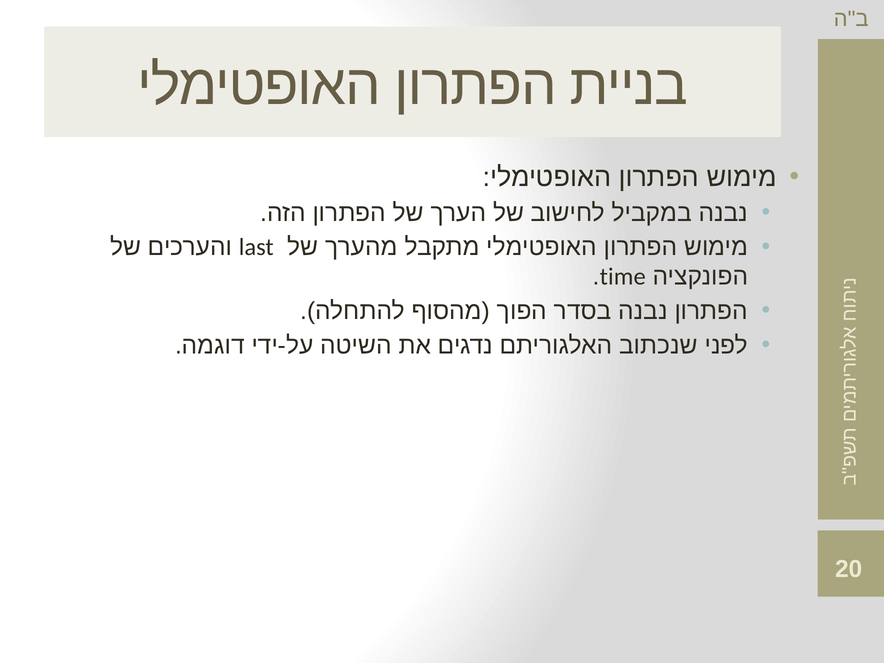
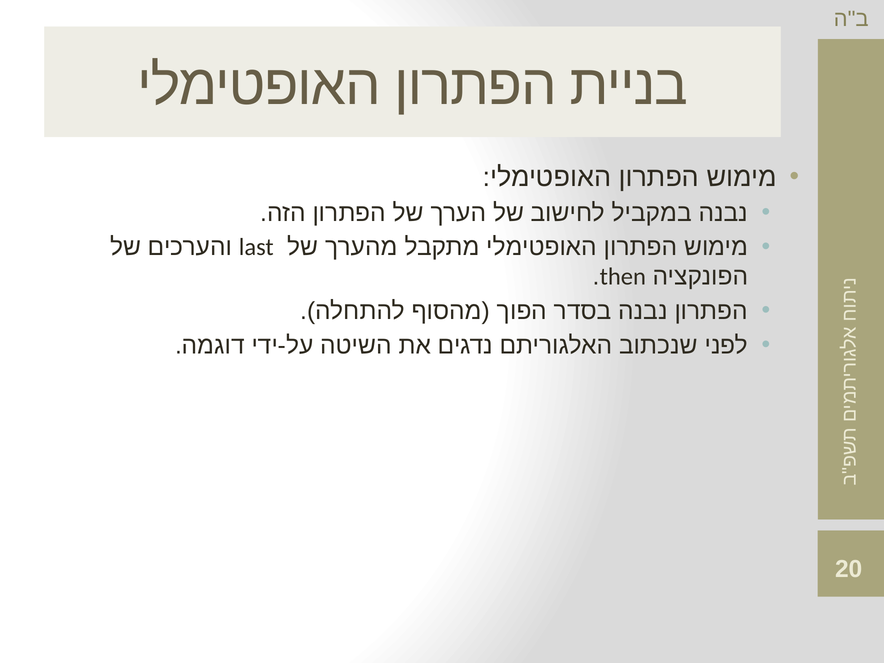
time: time -> then (623, 277)
